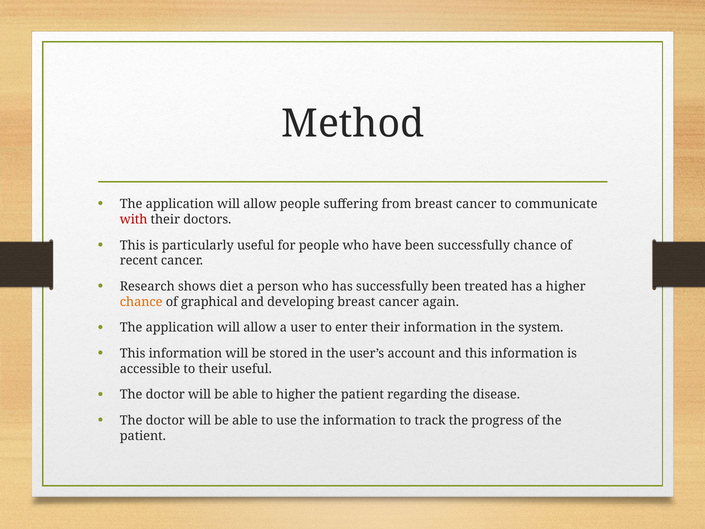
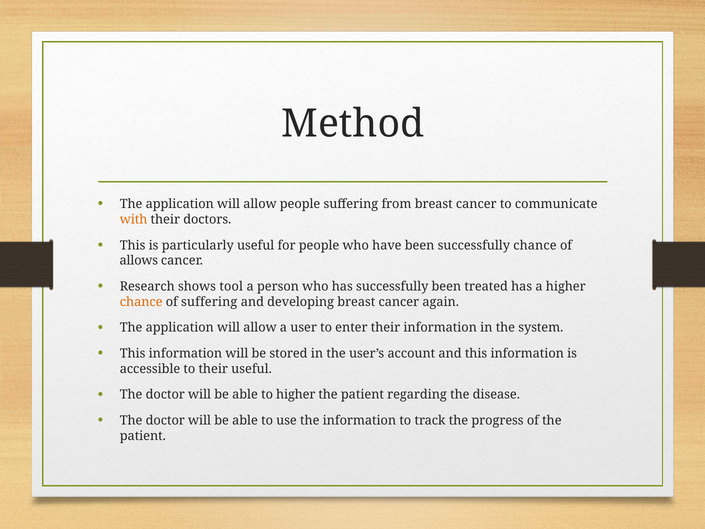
with colour: red -> orange (134, 219)
recent: recent -> allows (139, 261)
diet: diet -> tool (231, 286)
of graphical: graphical -> suffering (209, 302)
